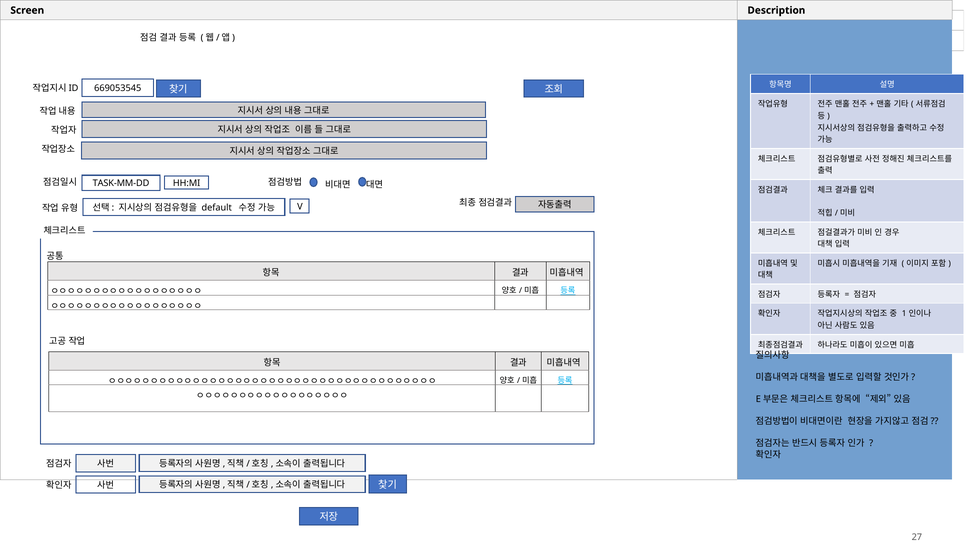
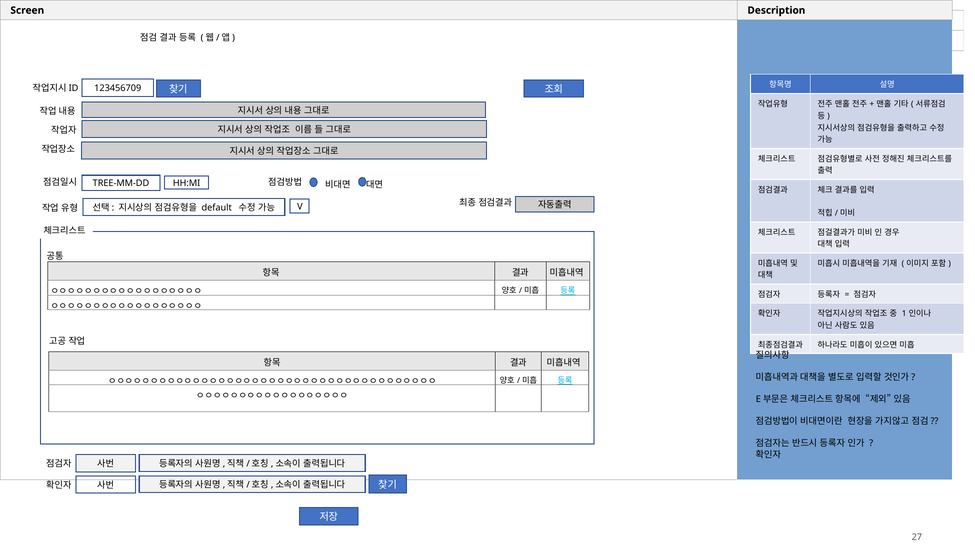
669053545: 669053545 -> 123456709 (118, 88)
TASK-MM-DD: TASK-MM-DD -> TREE-MM-DD (121, 183)
